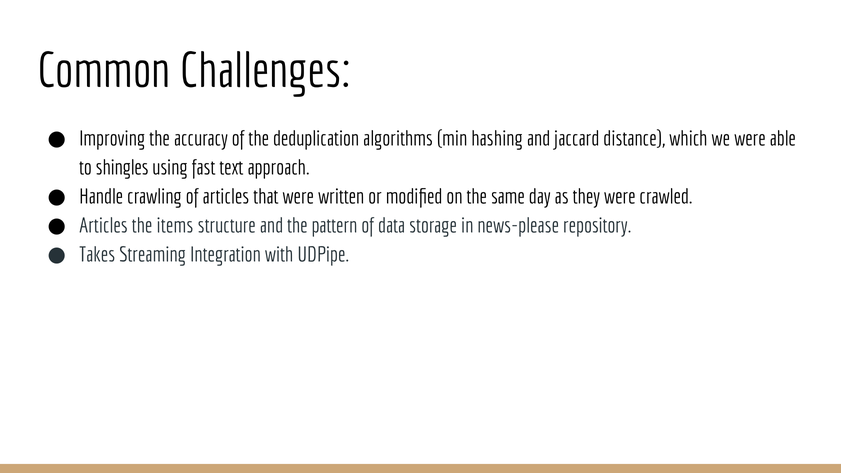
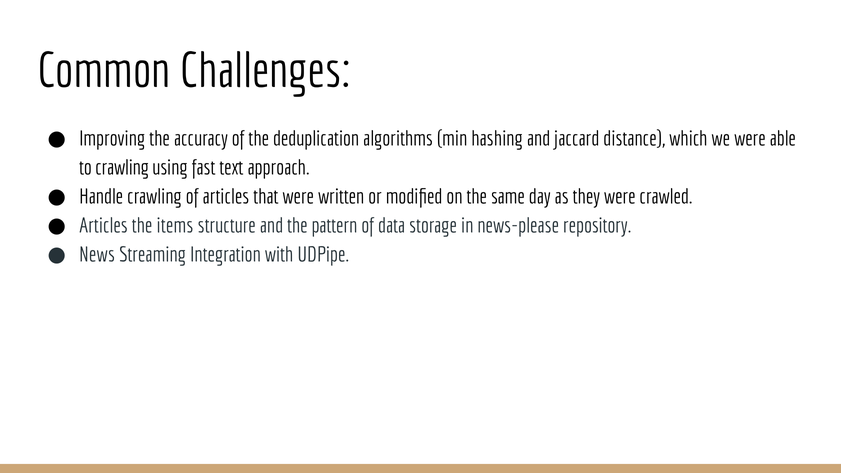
to shingles: shingles -> crawling (122, 168)
Takes: Takes -> News (97, 255)
